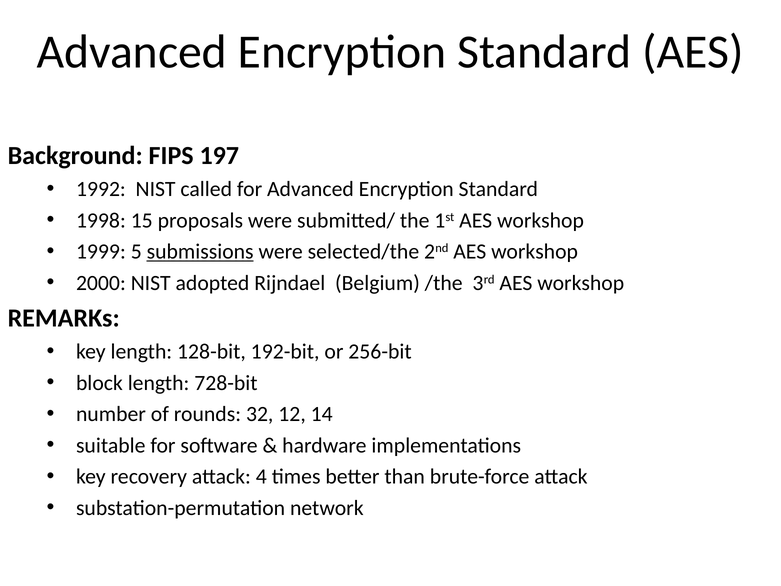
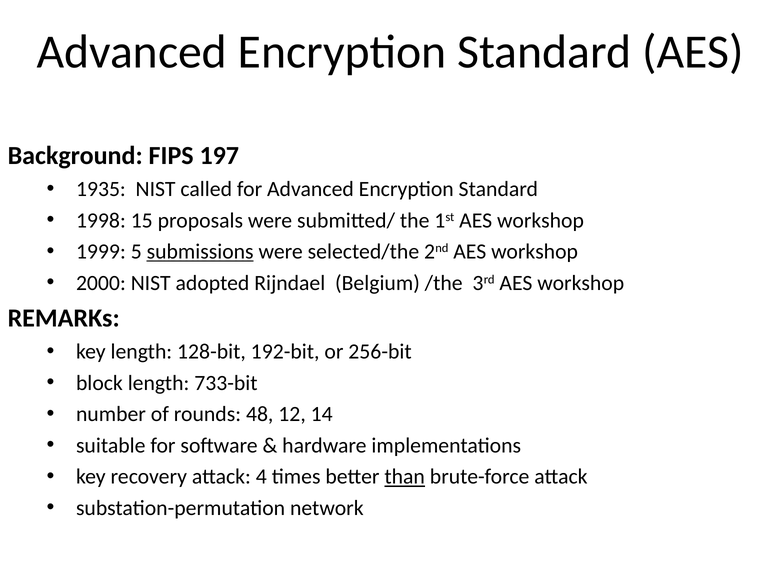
1992: 1992 -> 1935 (101, 189)
728-bit: 728-bit -> 733-bit (226, 383)
32: 32 -> 48 (260, 414)
than underline: none -> present (405, 477)
